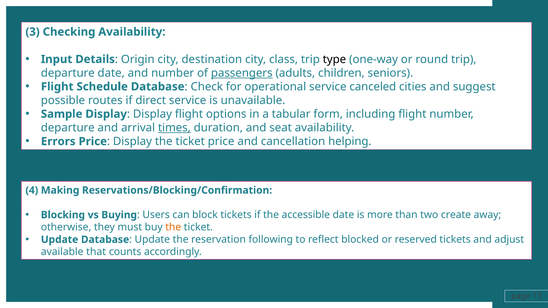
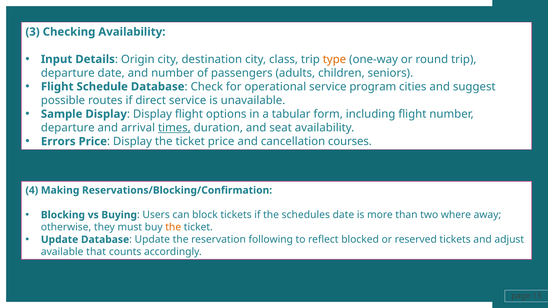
type colour: black -> orange (334, 59)
passengers underline: present -> none (242, 73)
canceled: canceled -> program (373, 87)
helping: helping -> courses (350, 142)
accessible: accessible -> schedules (306, 215)
create: create -> where (456, 215)
